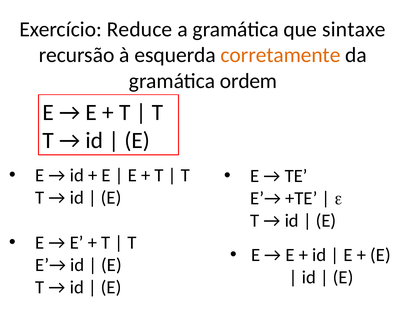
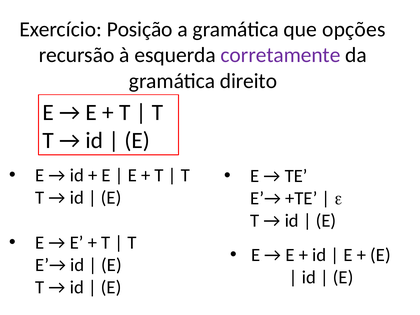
Reduce: Reduce -> Posição (140, 29)
sintaxe: sintaxe -> opções (354, 29)
corretamente colour: orange -> purple (281, 55)
ordem: ordem -> direito (249, 81)
